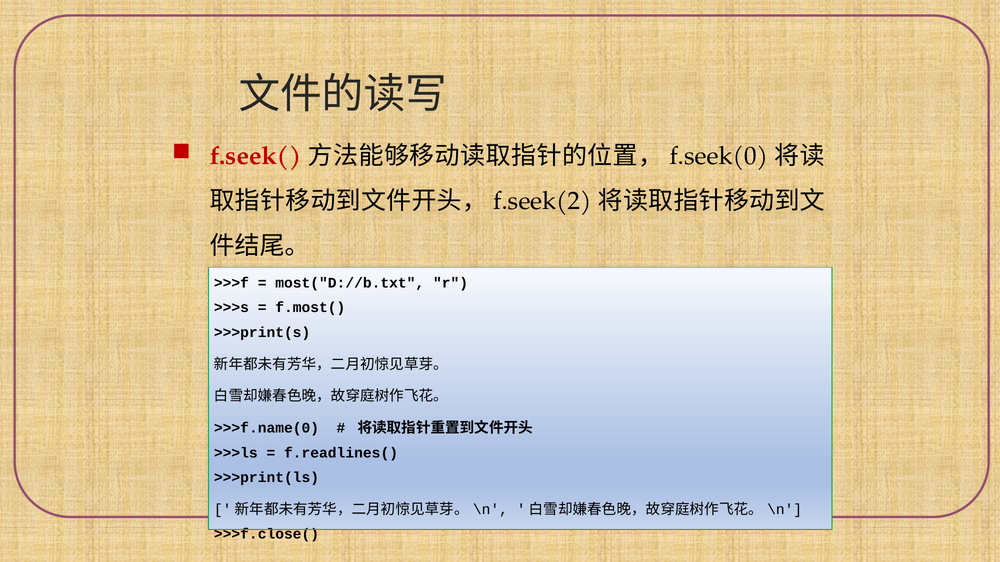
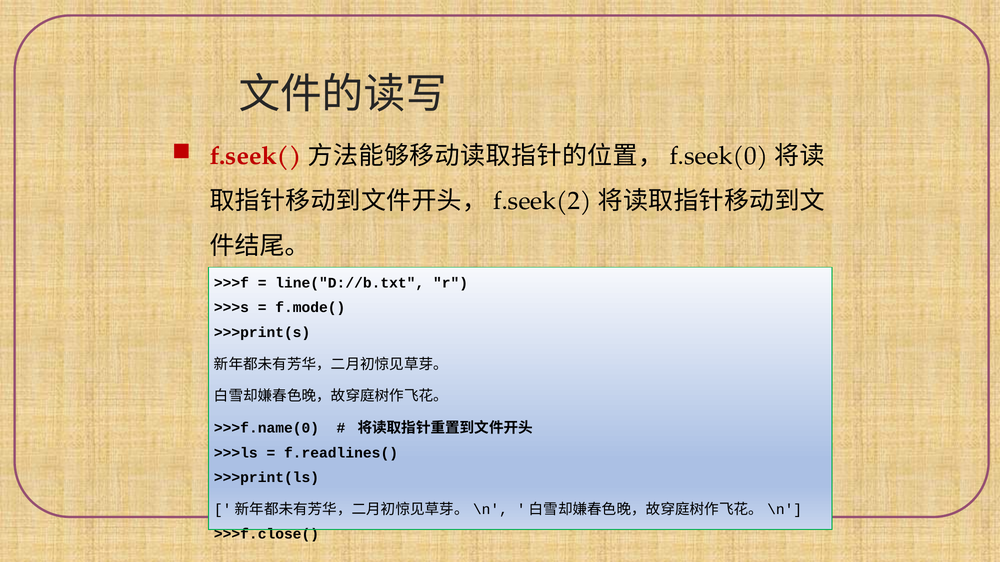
most("D://b.txt: most("D://b.txt -> line("D://b.txt (350, 283)
f.most(: f.most( -> f.mode( (310, 308)
